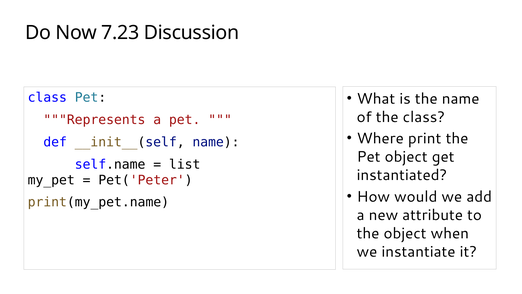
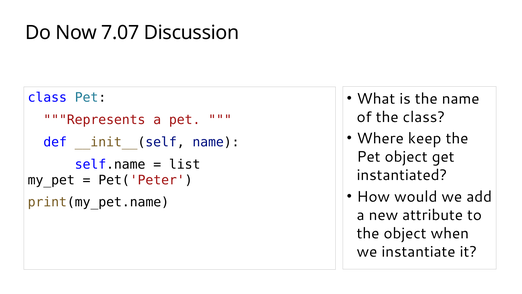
7.23: 7.23 -> 7.07 (120, 33)
print: print -> keep (425, 138)
